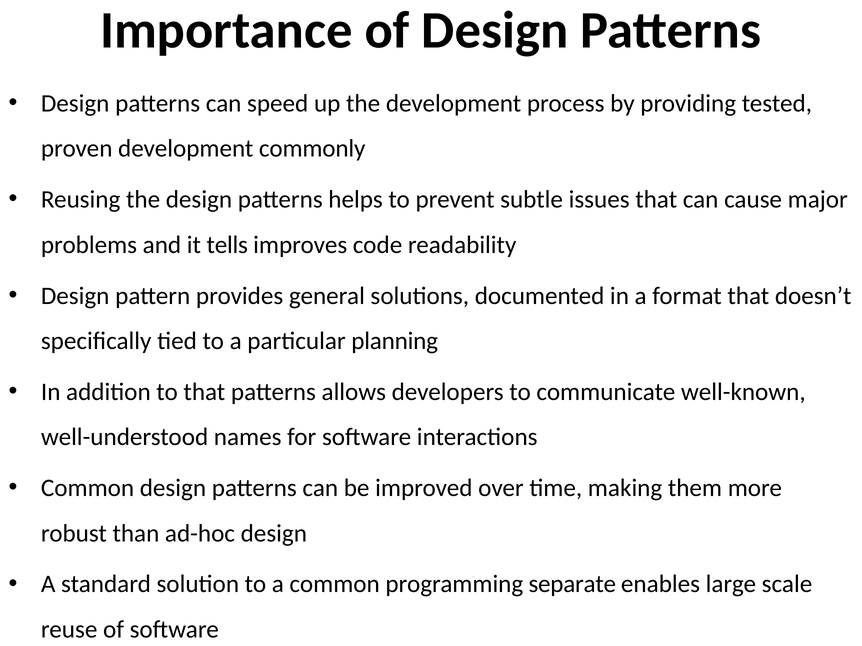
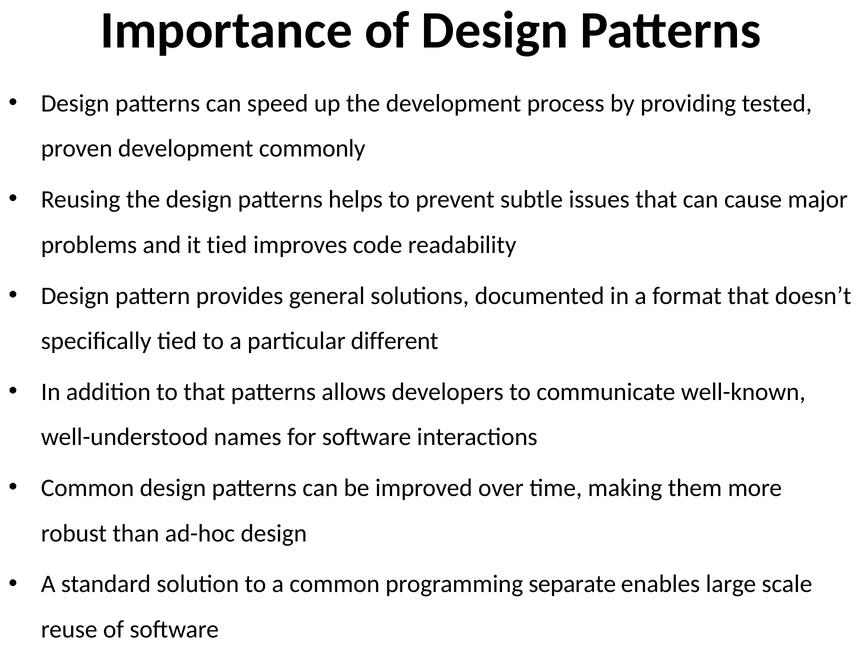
it tells: tells -> tied (227, 245)
planning: planning -> different (395, 341)
